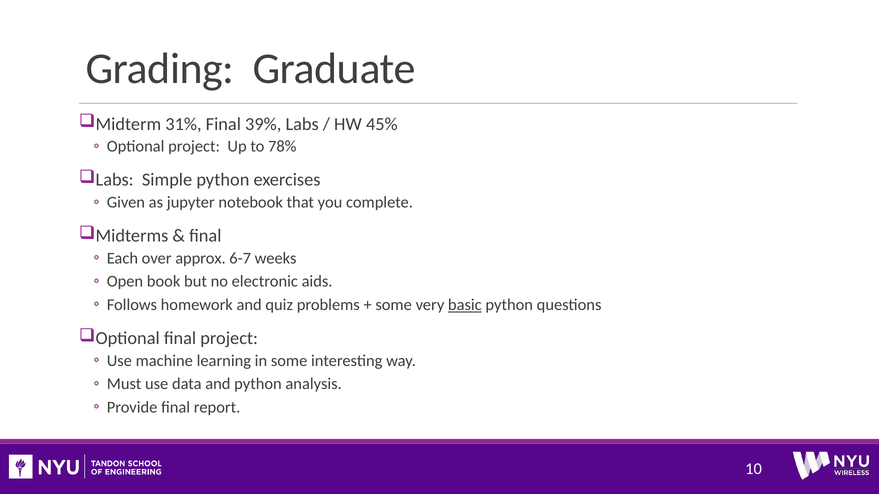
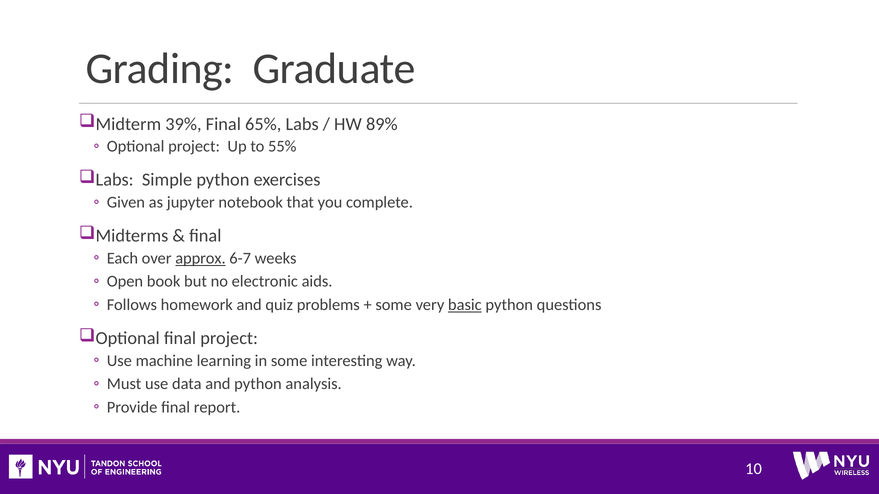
31%: 31% -> 39% (183, 124)
39%: 39% -> 65% (263, 124)
45%: 45% -> 89% (382, 124)
78%: 78% -> 55% (282, 147)
approx underline: none -> present (200, 258)
